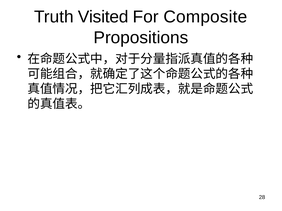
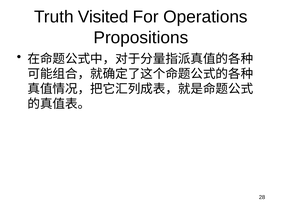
Composite: Composite -> Operations (205, 17)
